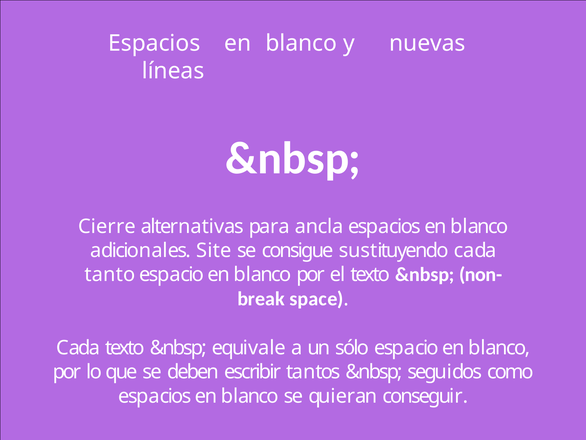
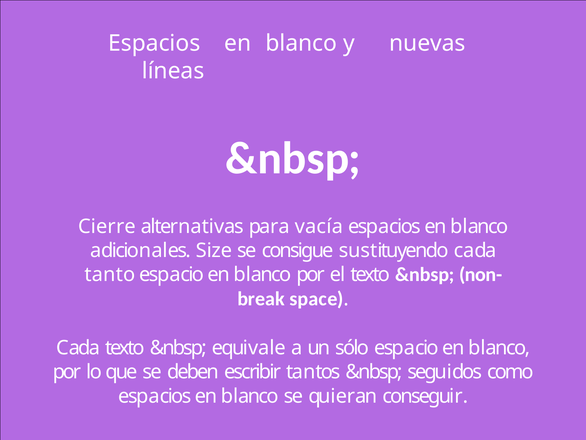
ancla: ancla -> vacía (319, 226)
Site: Site -> Size (214, 250)
